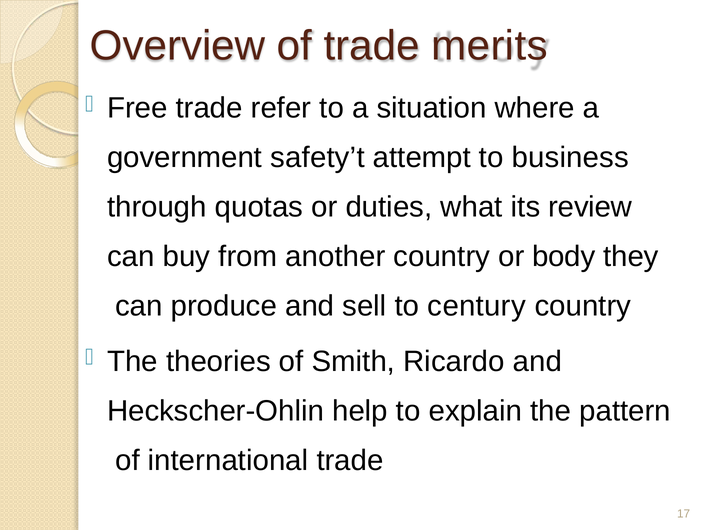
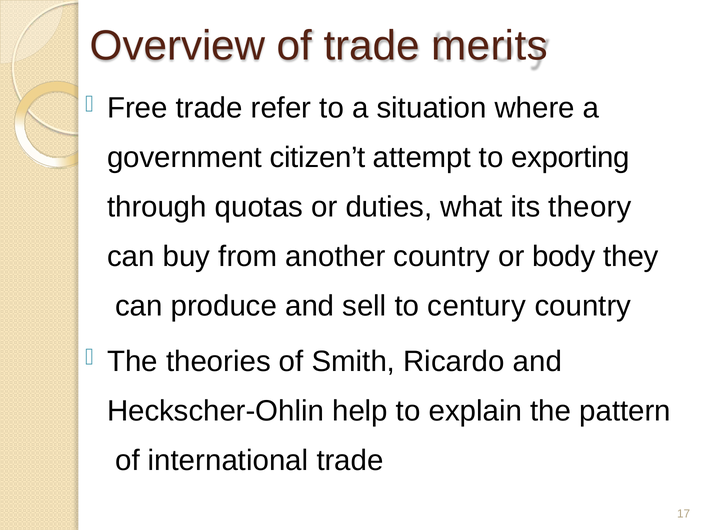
safety’t: safety’t -> citizen’t (318, 158)
business: business -> exporting (570, 158)
review: review -> theory (590, 207)
